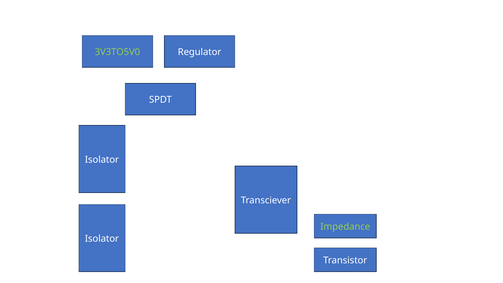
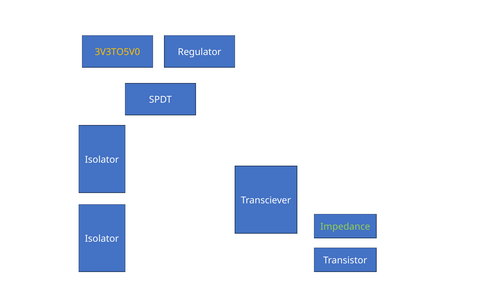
3V3TO5V0 colour: light green -> yellow (117, 52)
